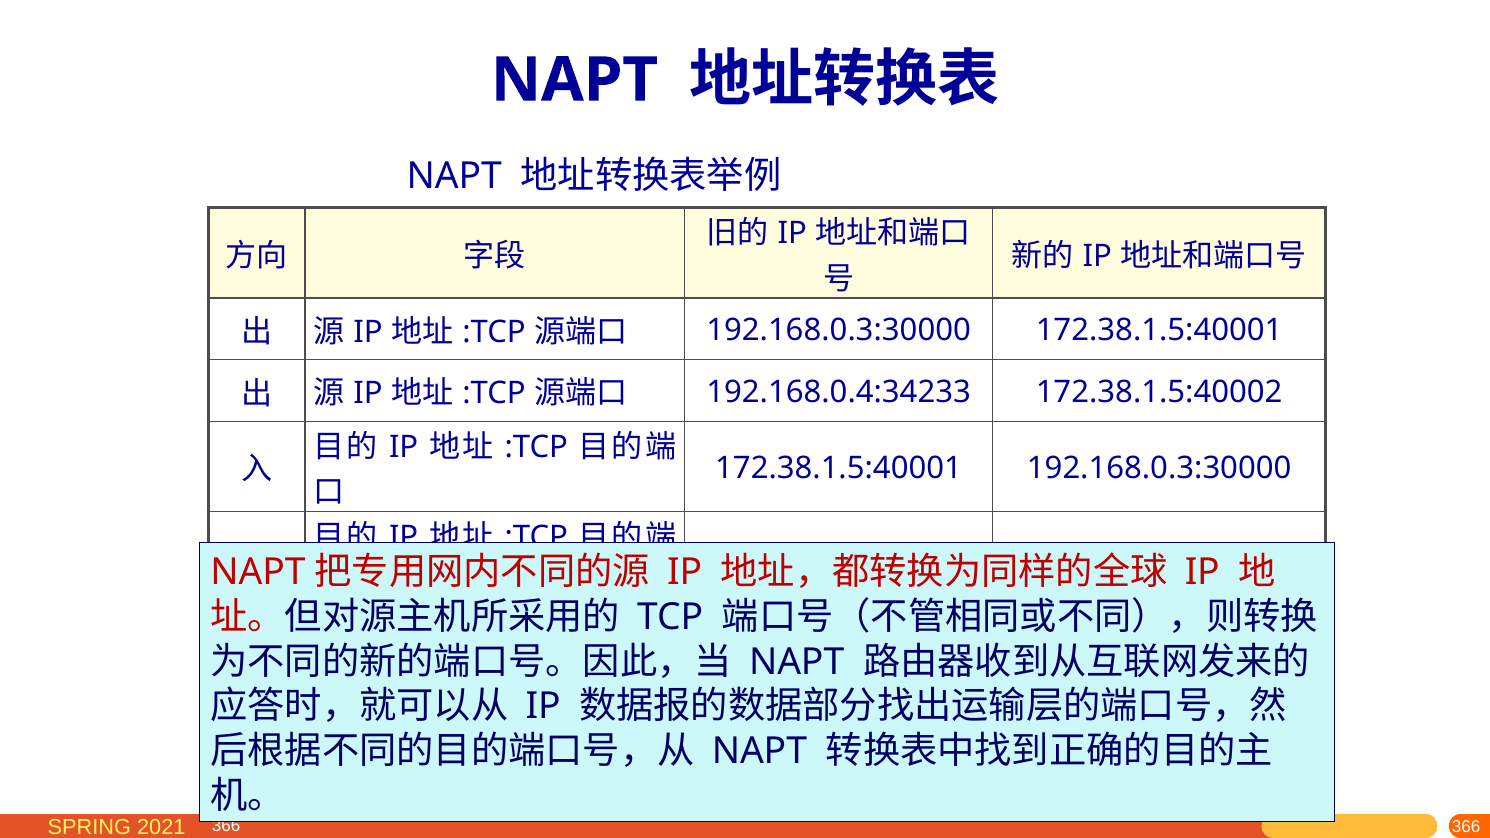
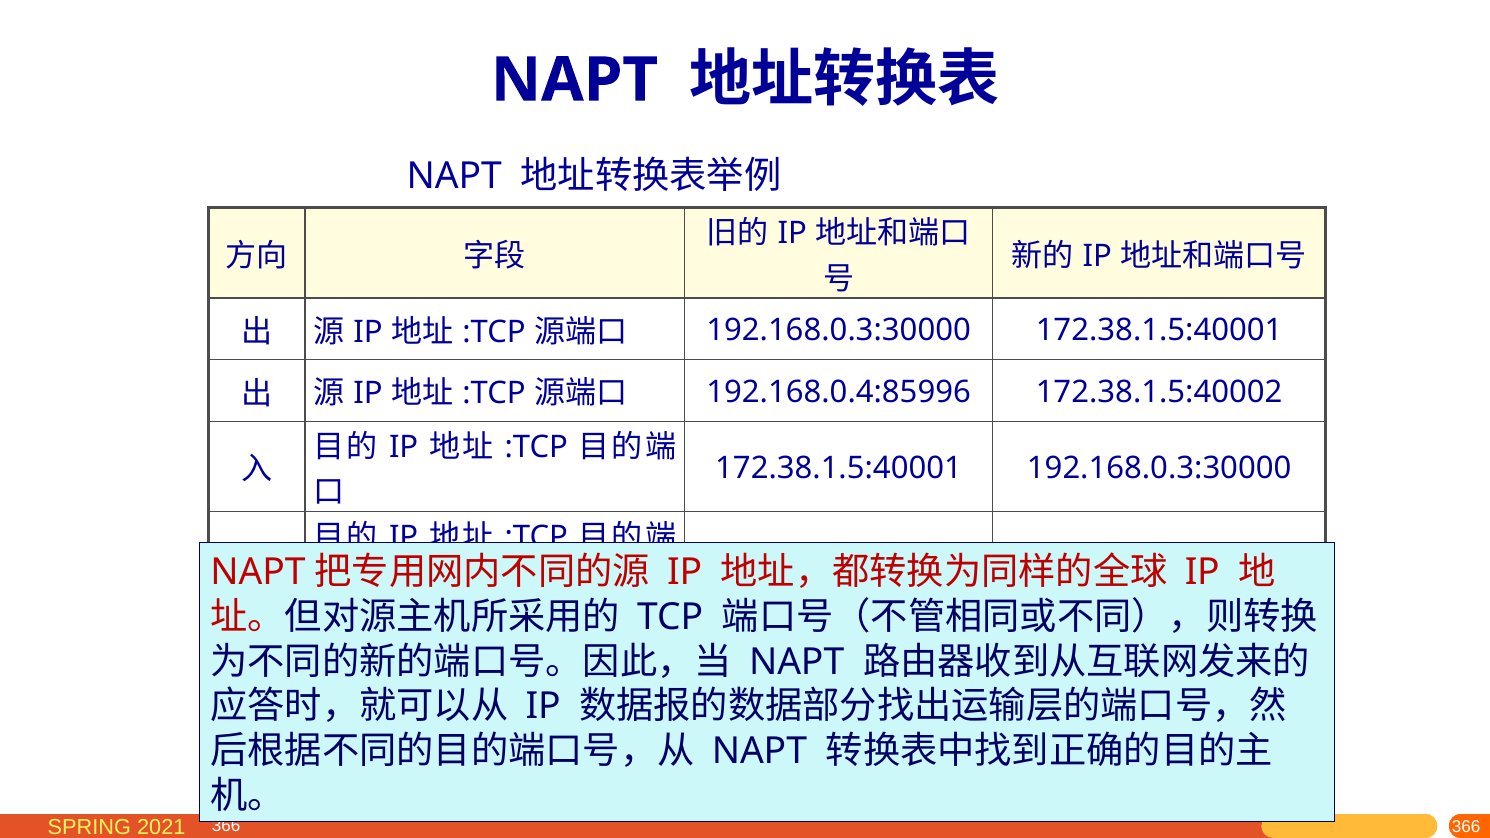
192.168.0.4:34233: 192.168.0.4:34233 -> 192.168.0.4:85996 (839, 392)
